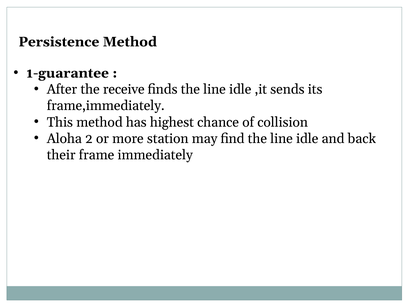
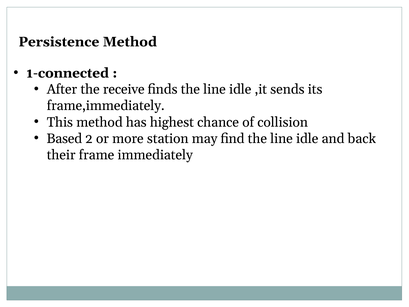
1-guarantee: 1-guarantee -> 1-connected (68, 73)
Aloha: Aloha -> Based (64, 138)
